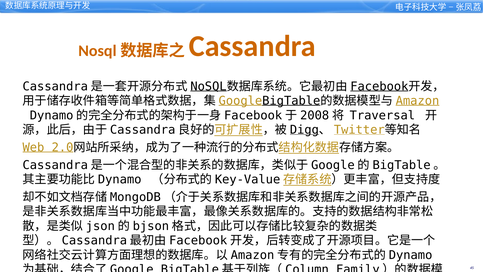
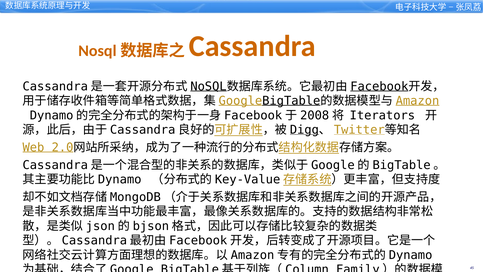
Traversal: Traversal -> Iterators (382, 115)
